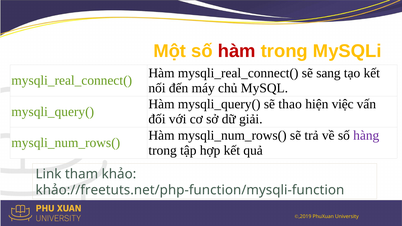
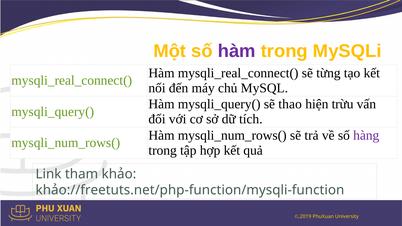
hàm colour: red -> purple (237, 51)
sang: sang -> từng (328, 73)
việc: việc -> trừu (343, 104)
giải: giải -> tích (251, 119)
